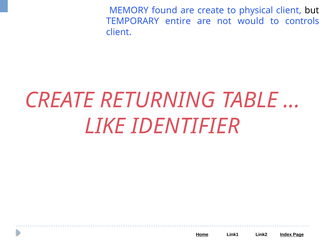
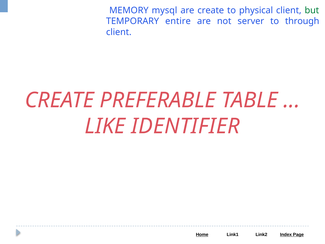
found: found -> mysql (164, 10)
but colour: black -> green (312, 10)
would: would -> server (251, 21)
controls: controls -> through (302, 21)
RETURNING: RETURNING -> PREFERABLE (158, 100)
